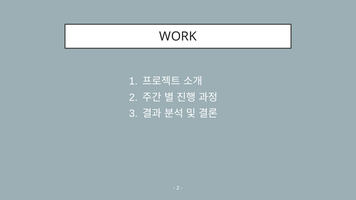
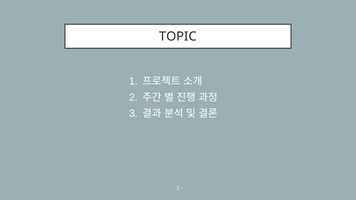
WORK: WORK -> TOPIC (178, 36)
